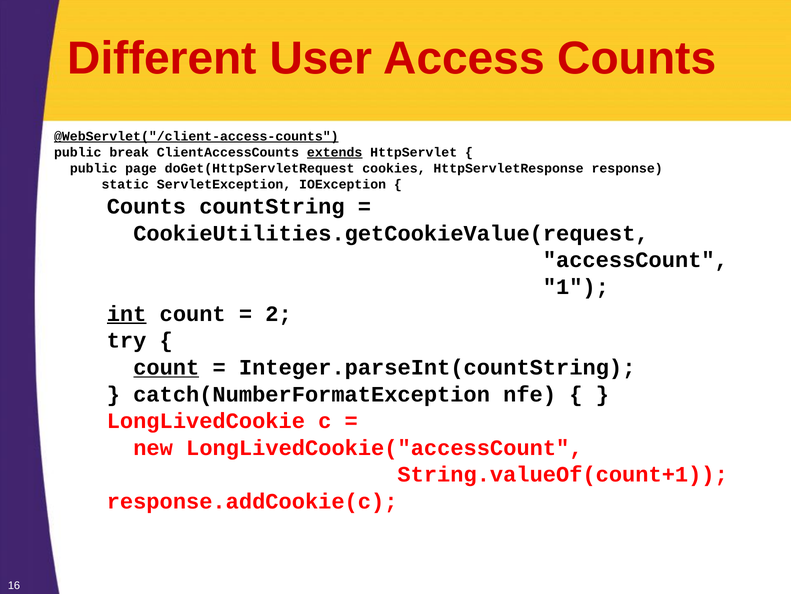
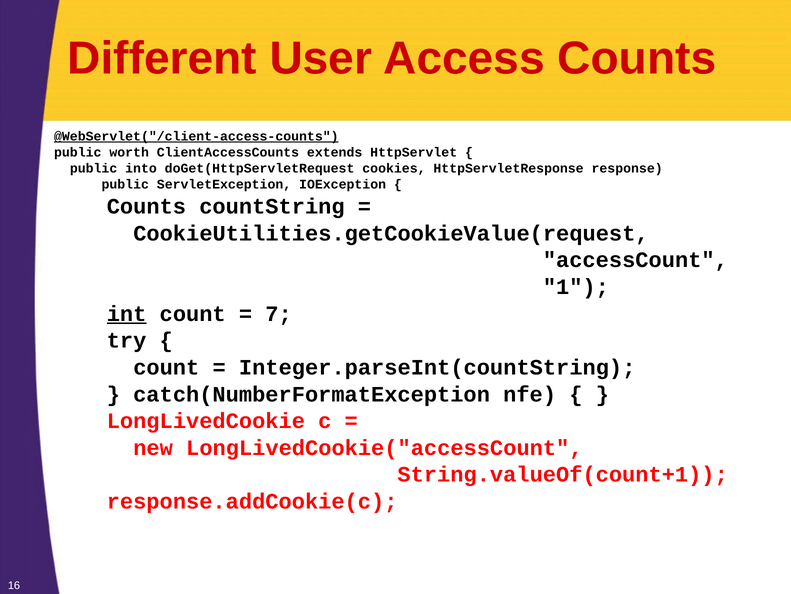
break: break -> worth (129, 152)
extends underline: present -> none (335, 152)
page: page -> into (141, 168)
static: static -> public (125, 184)
2: 2 -> 7 (279, 313)
count underline: present -> none (166, 367)
